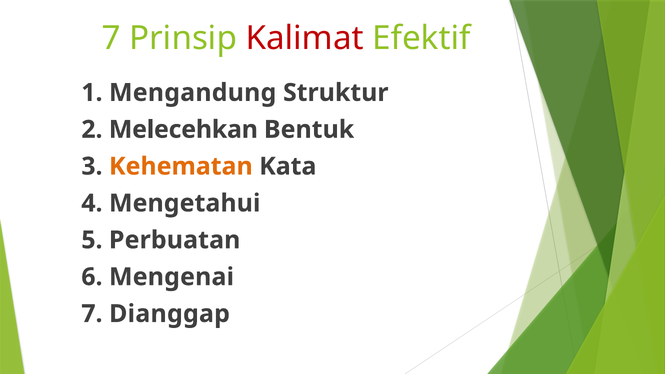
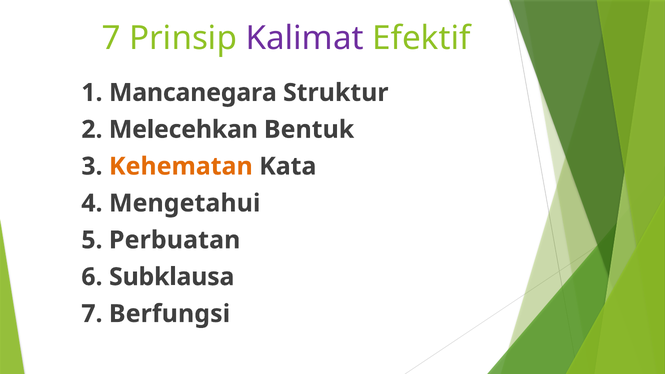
Kalimat colour: red -> purple (305, 38)
Mengandung: Mengandung -> Mancanegara (193, 93)
Mengenai: Mengenai -> Subklausa (172, 277)
Dianggap: Dianggap -> Berfungsi (170, 314)
